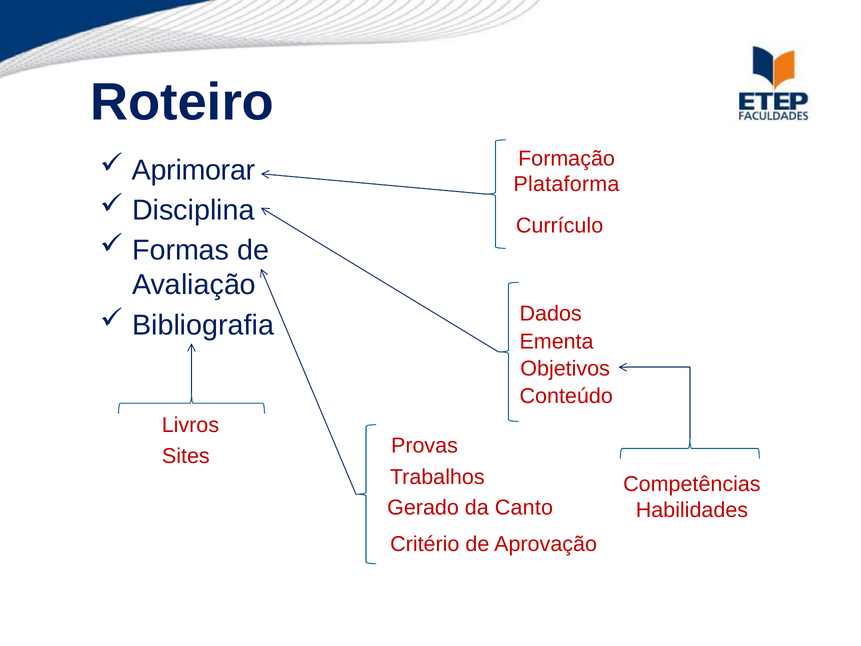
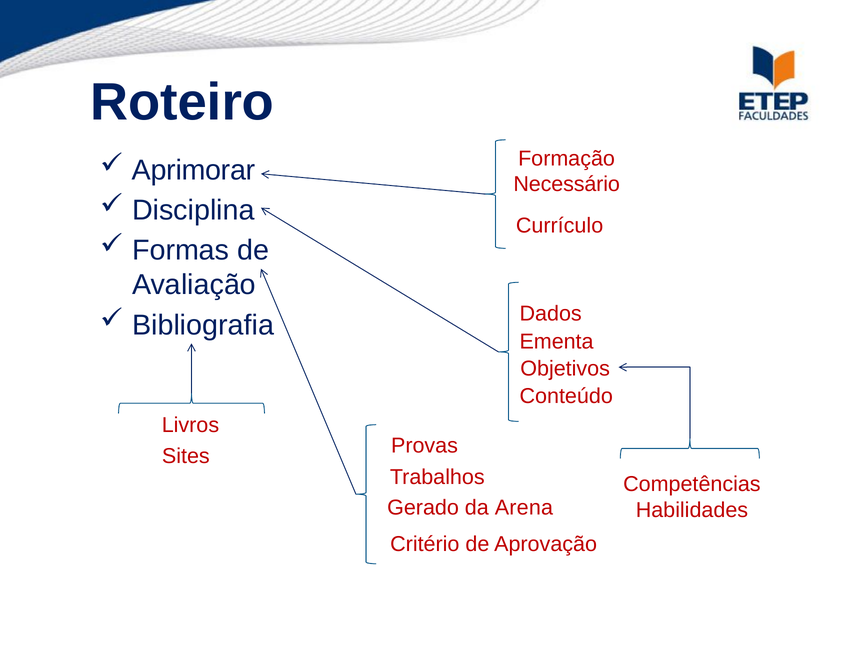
Plataforma: Plataforma -> Necessário (567, 184)
Canto: Canto -> Arena (524, 508)
